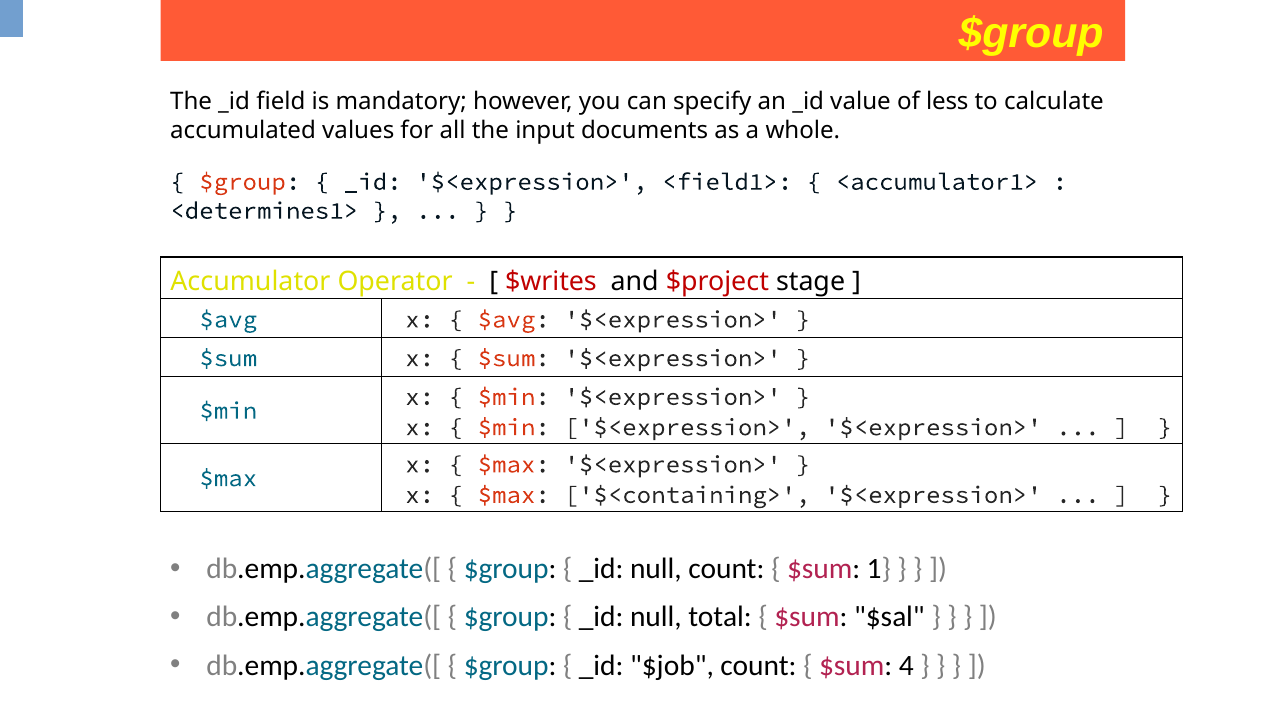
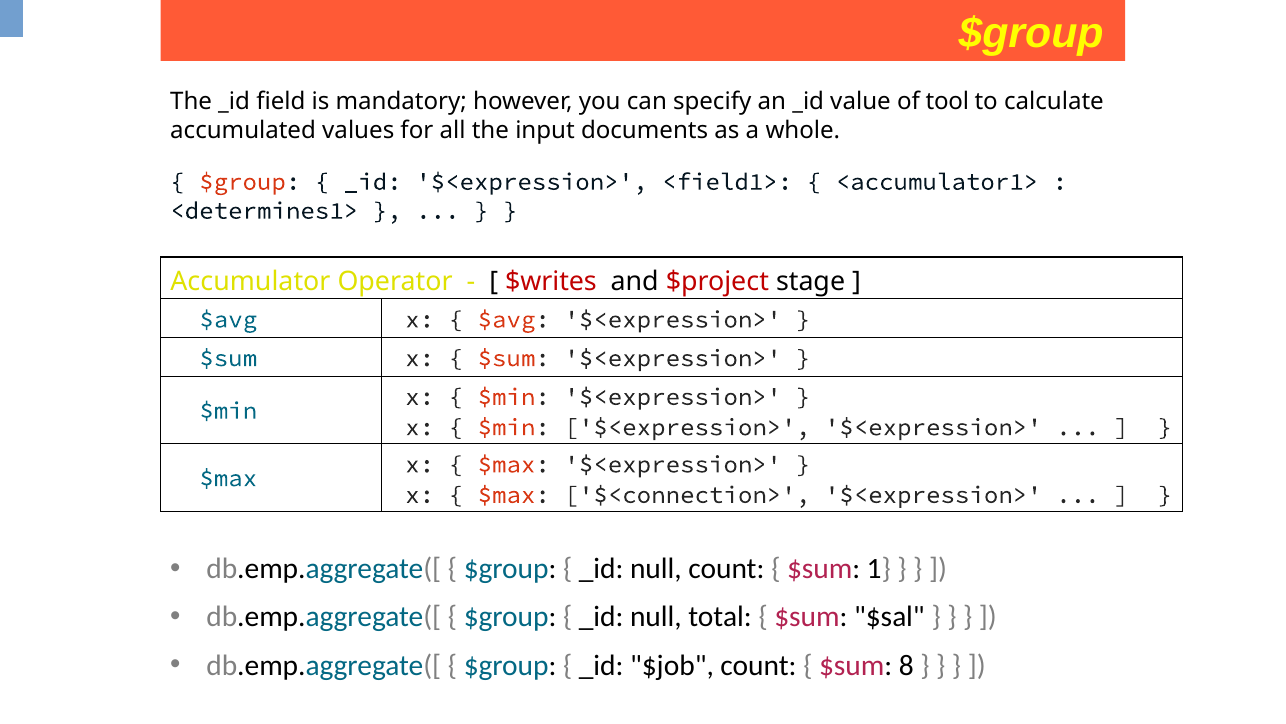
less: less -> tool (947, 101)
$<containing>: $<containing> -> $<connection> (687, 494)
4: 4 -> 8 (906, 665)
